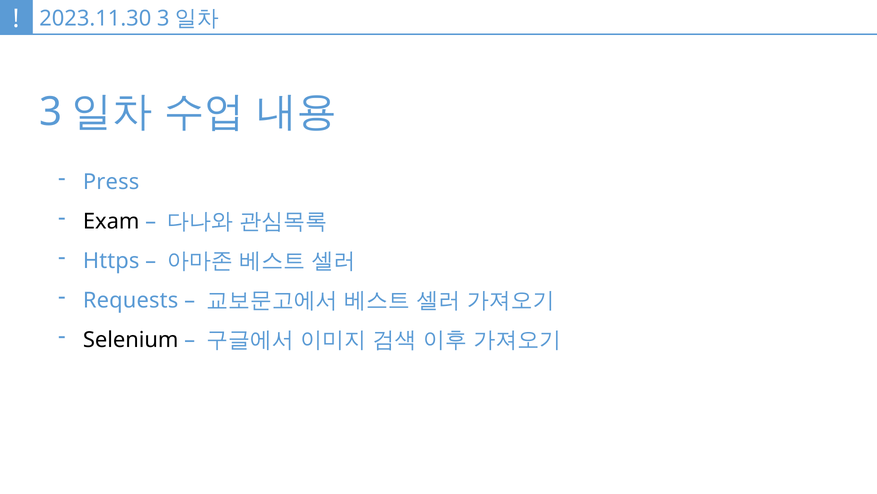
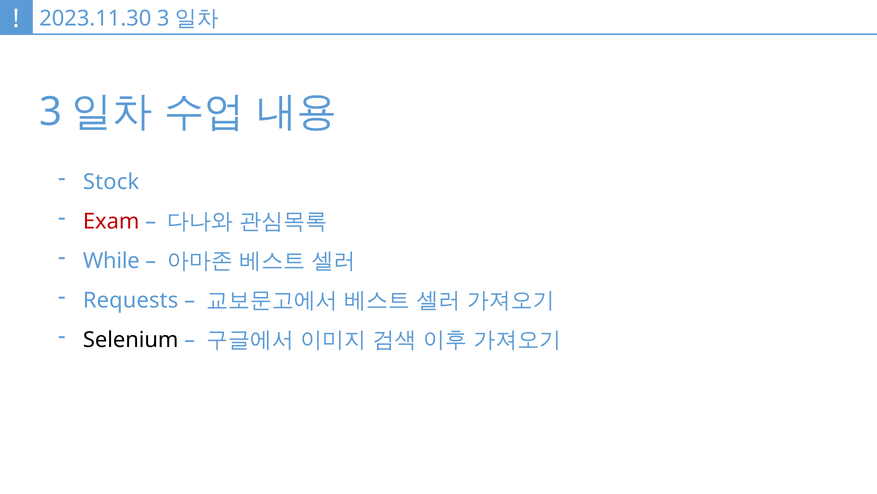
Press: Press -> Stock (111, 182)
Exam colour: black -> red (111, 221)
Https: Https -> While (111, 261)
